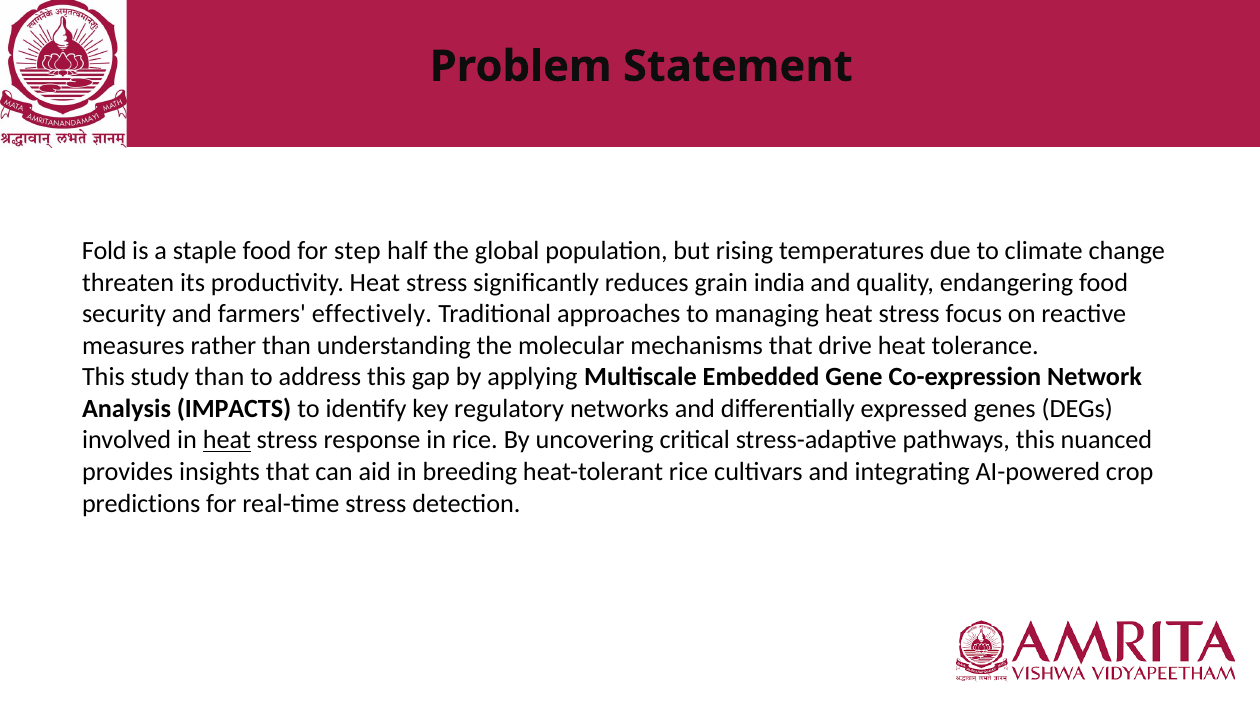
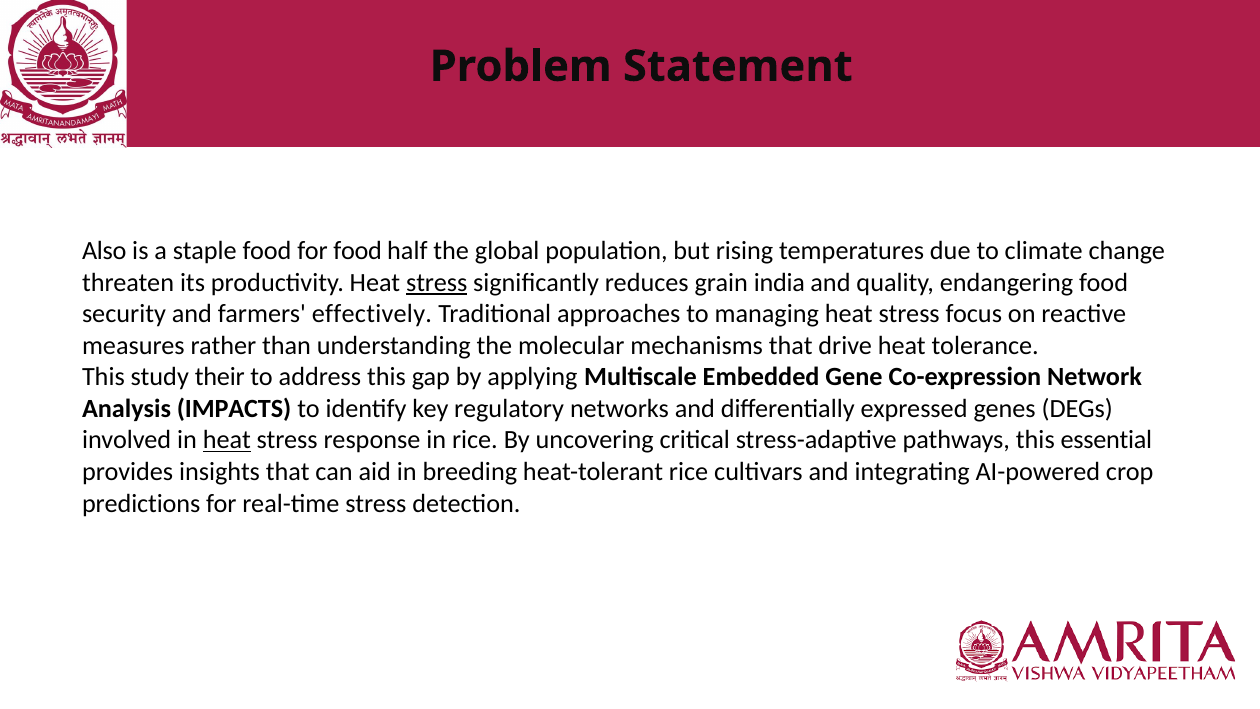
Fold: Fold -> Also (104, 251)
for step: step -> food (358, 251)
stress underline: none -> present (437, 283)
study than: than -> their (220, 377)
nuanced: nuanced -> essential (1106, 440)
